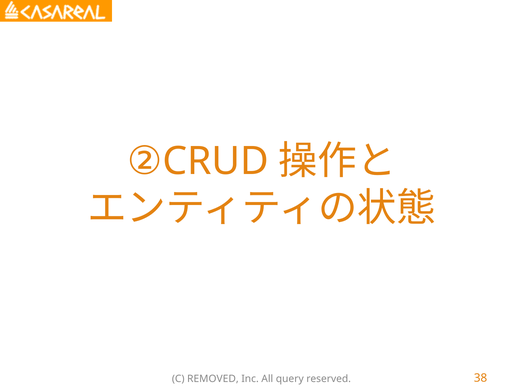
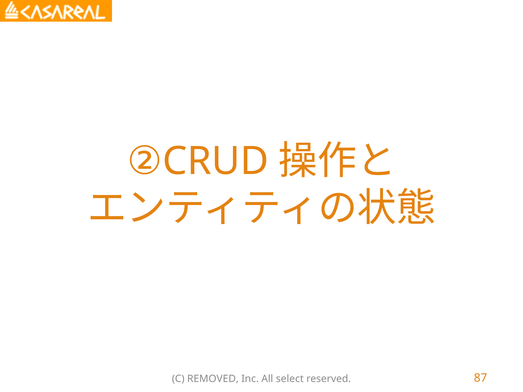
query: query -> select (290, 379)
38: 38 -> 87 (481, 378)
